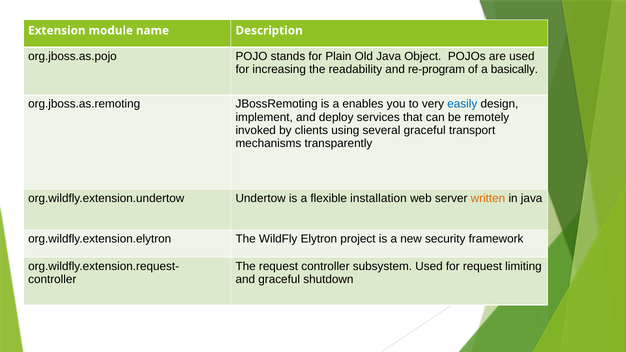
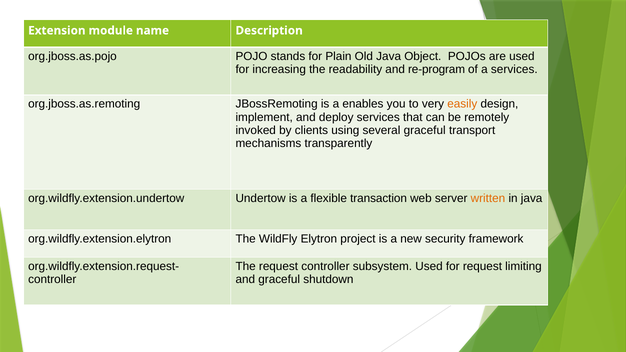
a basically: basically -> services (514, 69)
easily colour: blue -> orange (462, 104)
installation: installation -> transaction (379, 199)
